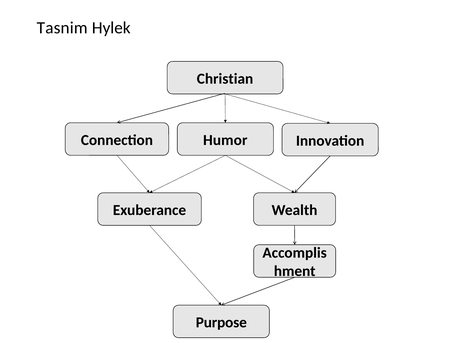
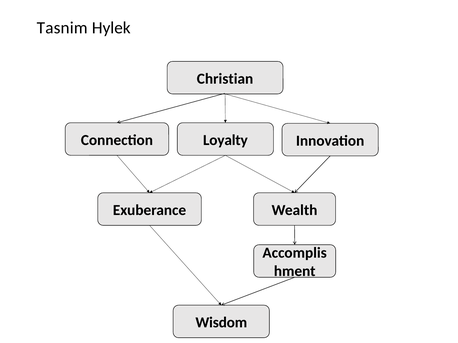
Humor: Humor -> Loyalty (225, 140)
Purpose: Purpose -> Wisdom (221, 323)
